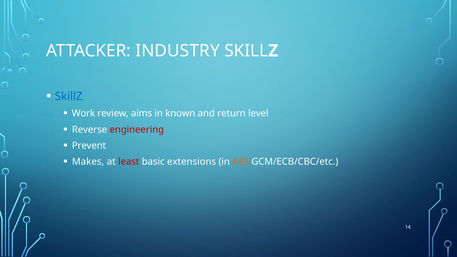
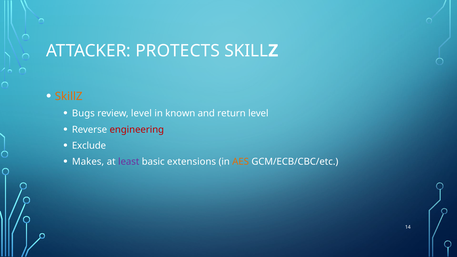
INDUSTRY: INDUSTRY -> PROTECTS (178, 51)
SkillZ colour: blue -> orange (69, 96)
Work: Work -> Bugs (83, 114)
review aims: aims -> level (141, 114)
Prevent: Prevent -> Exclude (89, 146)
least colour: red -> purple (129, 162)
